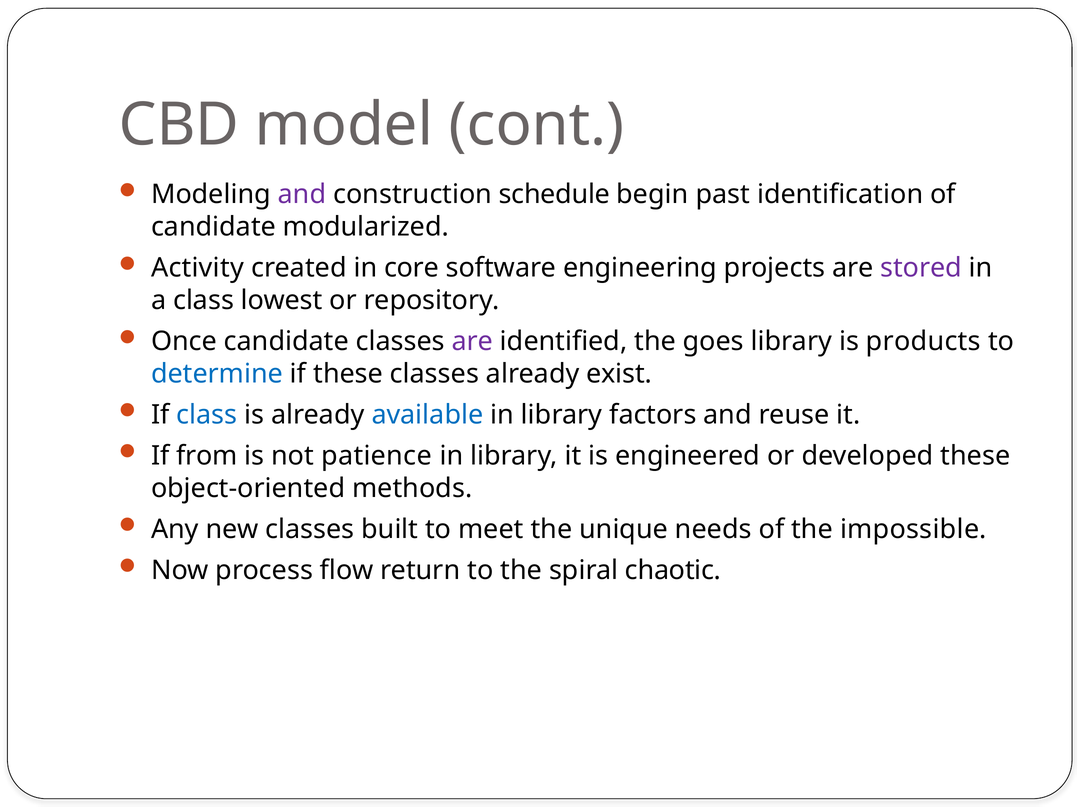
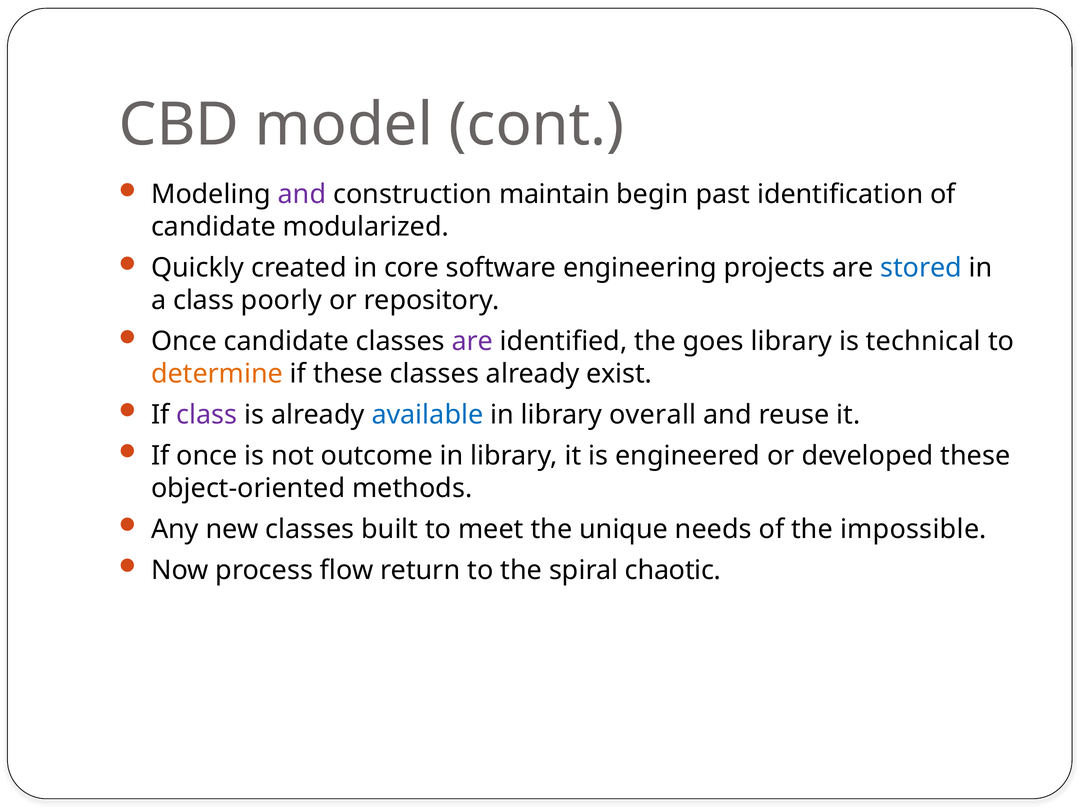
schedule: schedule -> maintain (554, 195)
Activity: Activity -> Quickly (198, 268)
stored colour: purple -> blue (921, 268)
lowest: lowest -> poorly (282, 300)
products: products -> technical (923, 341)
determine colour: blue -> orange (217, 374)
class colour: blue -> purple (207, 415)
factors: factors -> overall (653, 415)
If from: from -> once (207, 456)
patience: patience -> outcome (377, 456)
